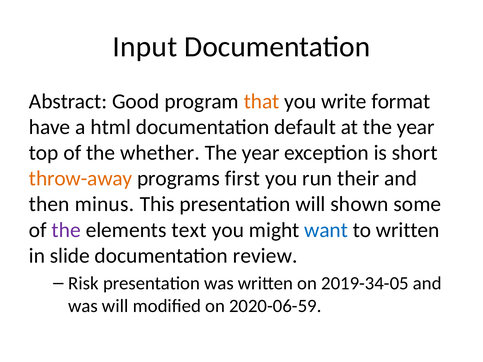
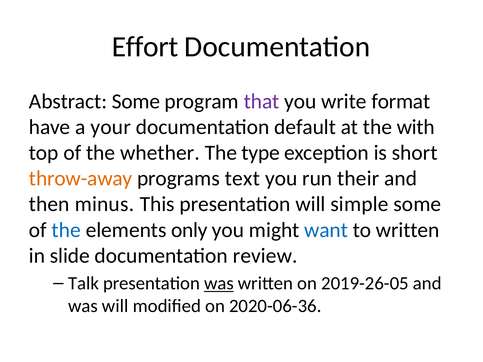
Input: Input -> Effort (145, 47)
Abstract Good: Good -> Some (136, 101)
that colour: orange -> purple (262, 101)
html: html -> your (111, 127)
at the year: year -> with (416, 127)
year: year -> type (261, 153)
first: first -> text (242, 179)
shown: shown -> simple (359, 204)
the colour: purple -> blue (66, 230)
text: text -> only (189, 230)
Risk: Risk -> Talk (84, 284)
was underline: none -> present (219, 284)
2019-34-05: 2019-34-05 -> 2019-26-05 (365, 284)
2020-06-59: 2020-06-59 -> 2020-06-36 (275, 306)
